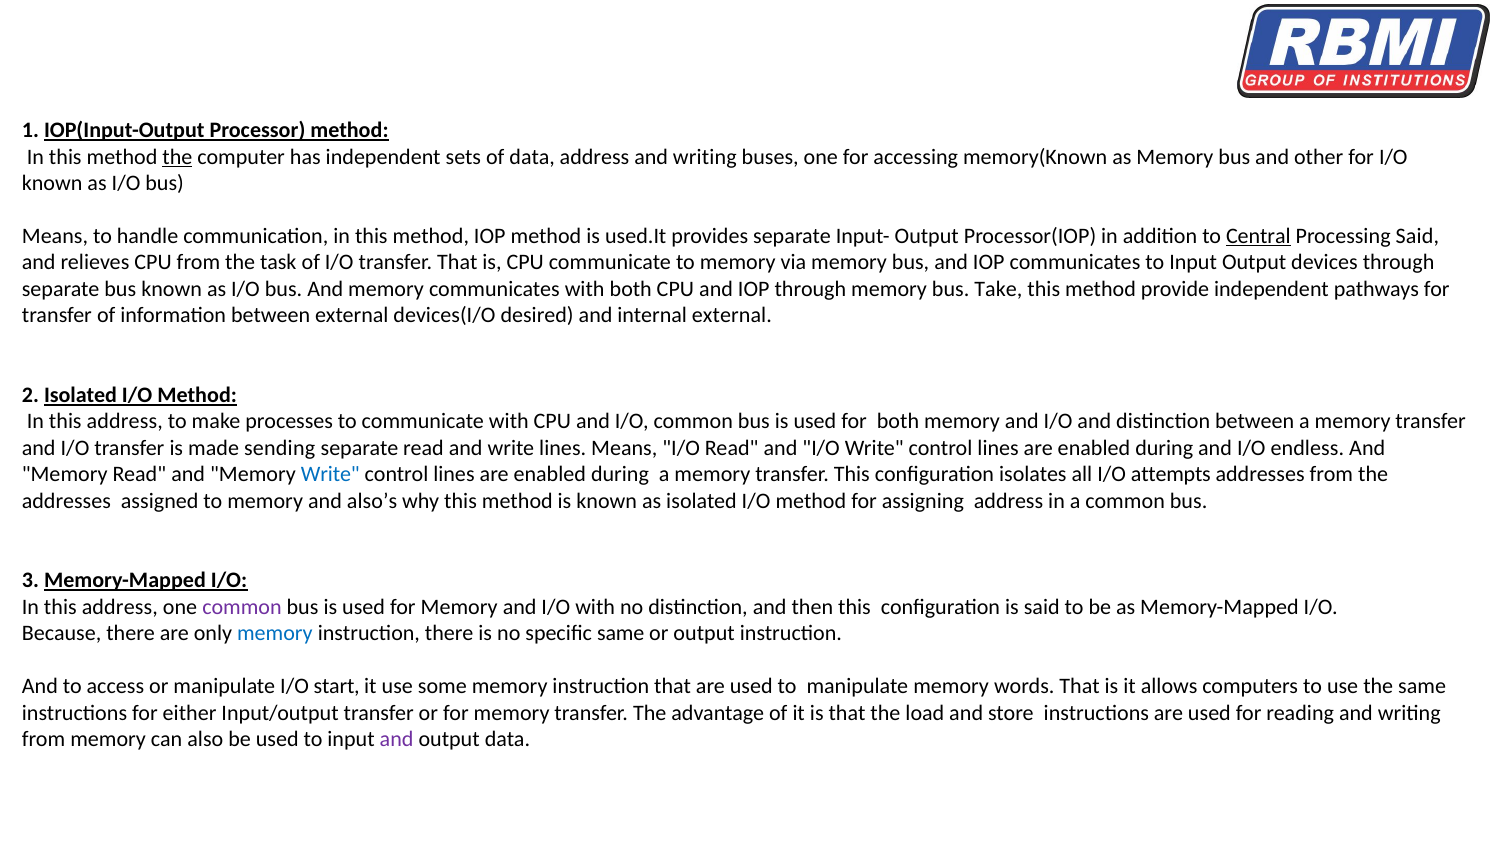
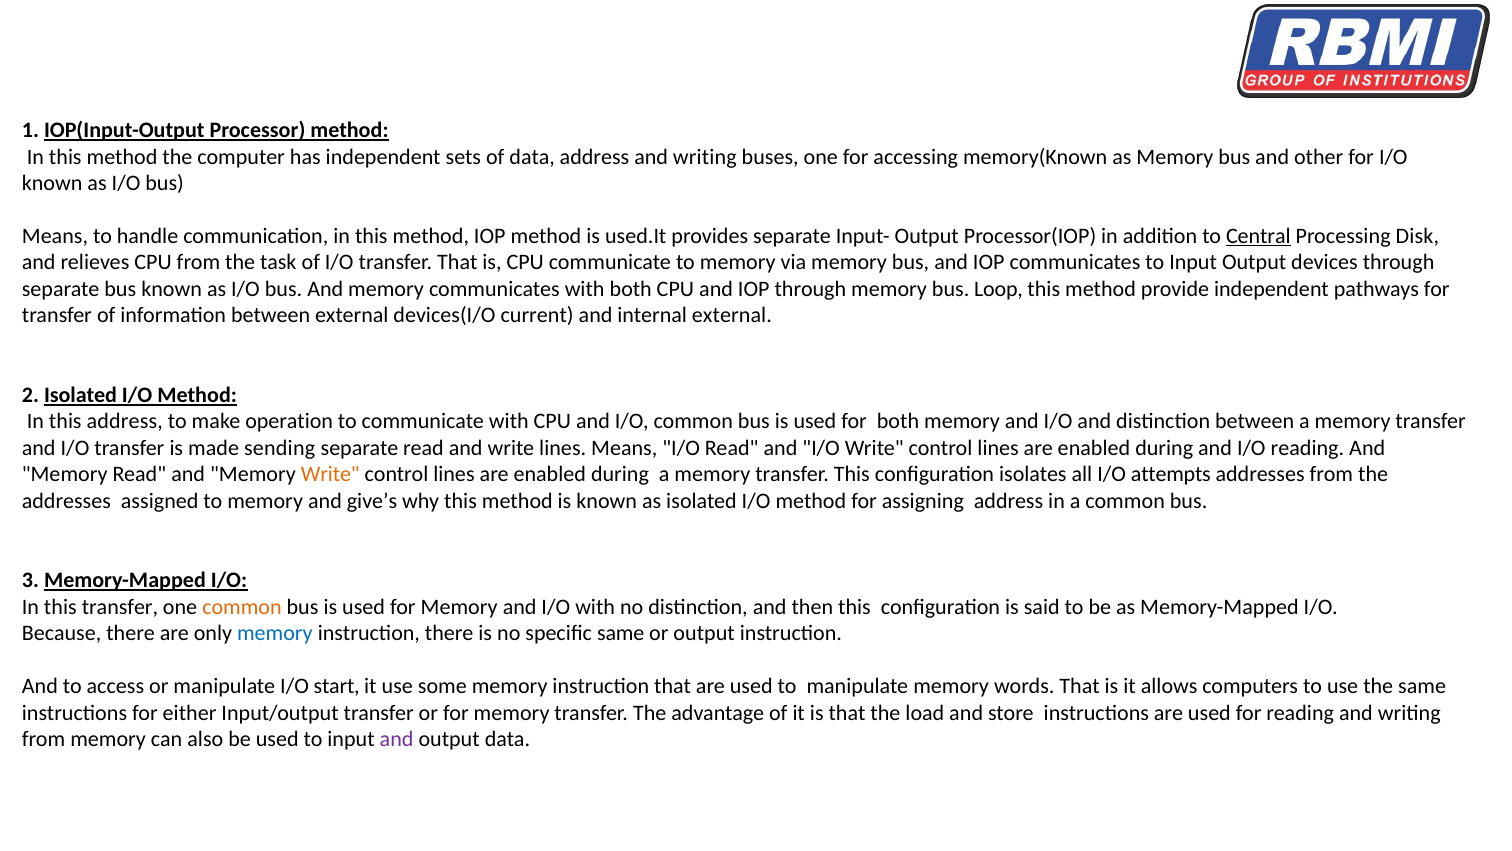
the underline: present -> none (177, 157)
Processing Said: Said -> Disk (1417, 236)
Take: Take -> Loop (999, 289)
desired: desired -> current (537, 316)
processes: processes -> operation (289, 421)
I/O endless: endless -> reading (1307, 448)
Write colour: blue -> orange (330, 474)
also’s: also’s -> give’s (372, 501)
address: address -> transfer (120, 607)
common colour: purple -> orange (242, 607)
